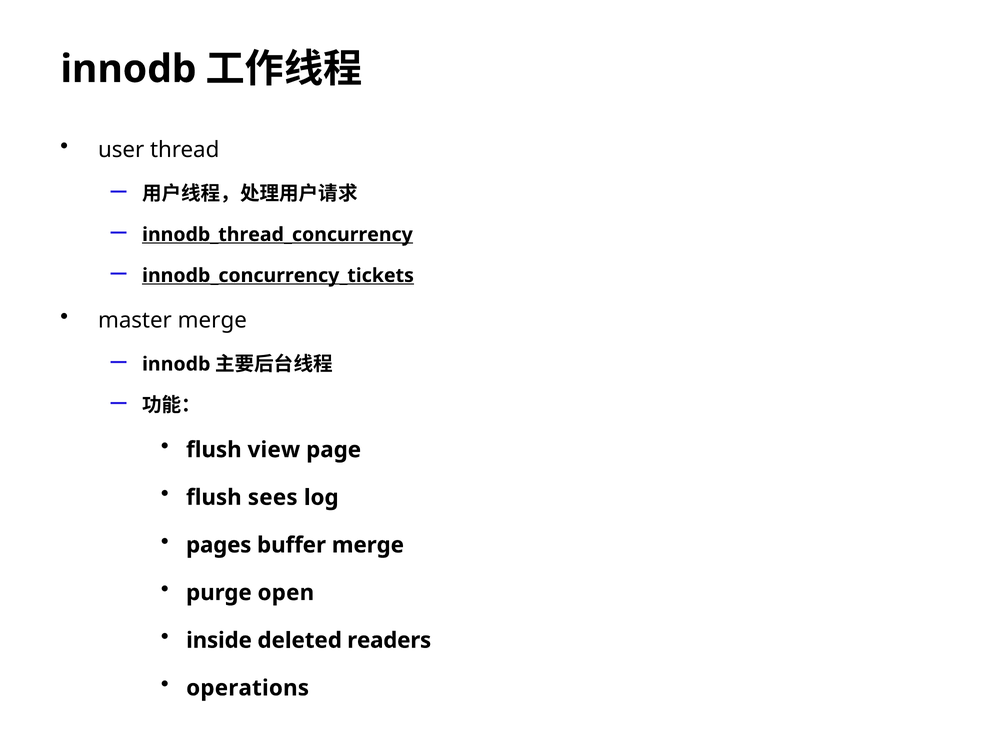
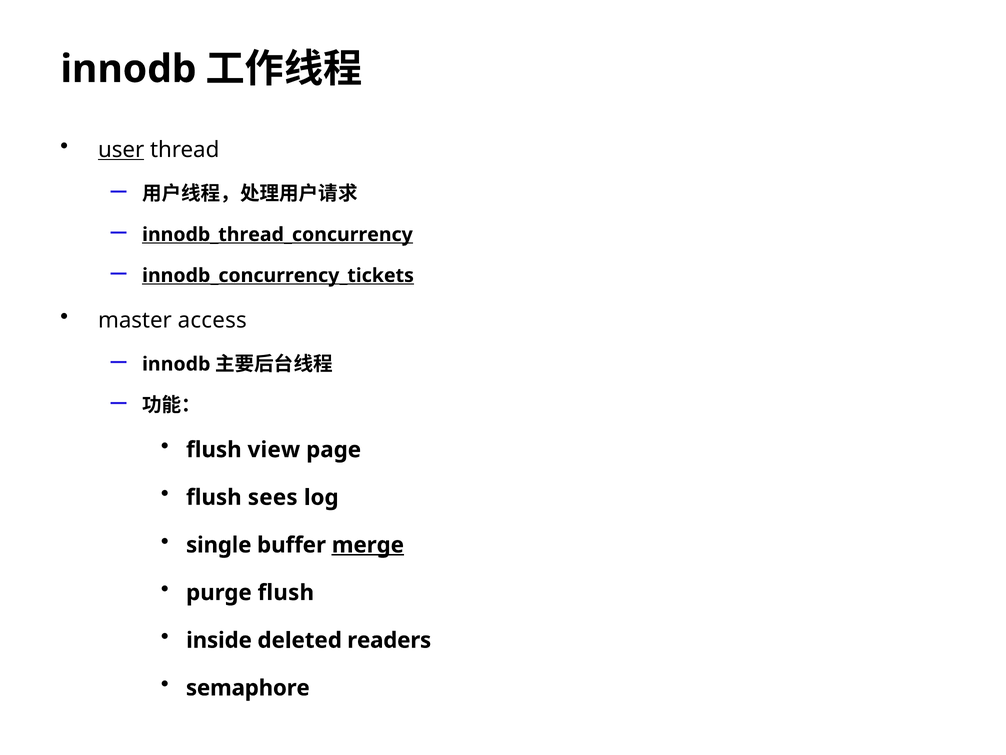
user underline: none -> present (121, 150)
master merge: merge -> access (212, 320)
pages: pages -> single (219, 545)
merge underline: none -> present (368, 545)
purge open: open -> flush (286, 592)
operations: operations -> semaphore (248, 688)
